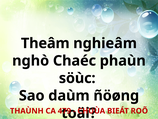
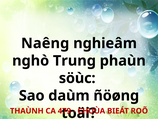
Theâm: Theâm -> Naêng (45, 43)
Chaéc: Chaéc -> Trung (74, 61)
